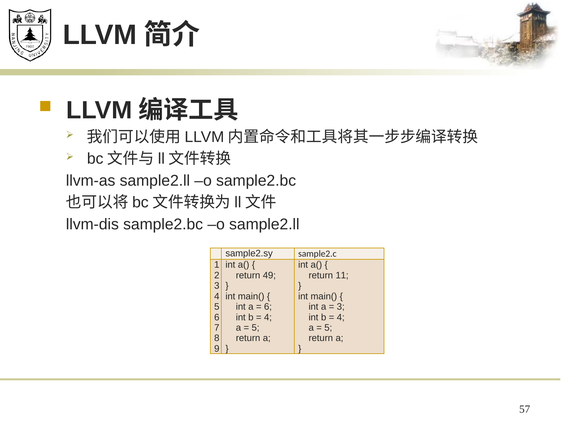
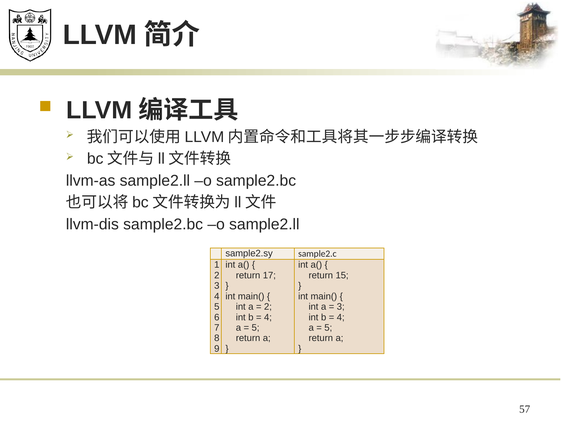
49: 49 -> 17 (269, 276)
11: 11 -> 15 (342, 276)
6: 6 -> 2 (268, 307)
